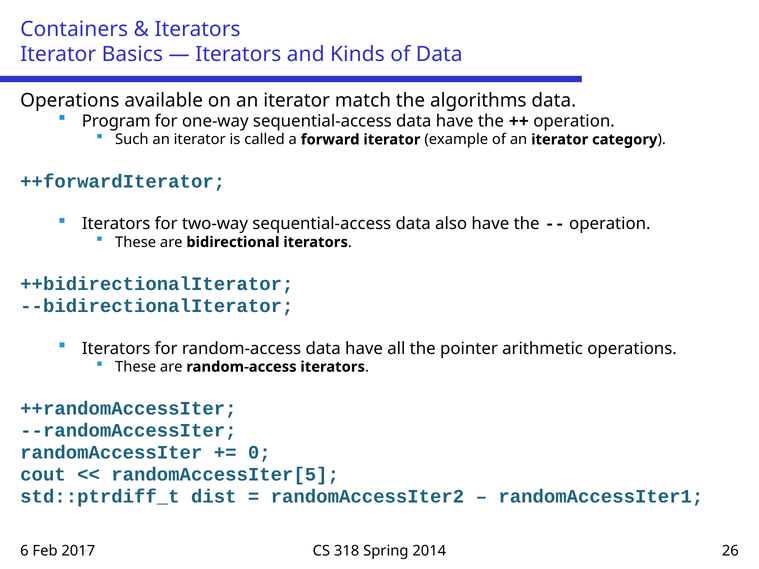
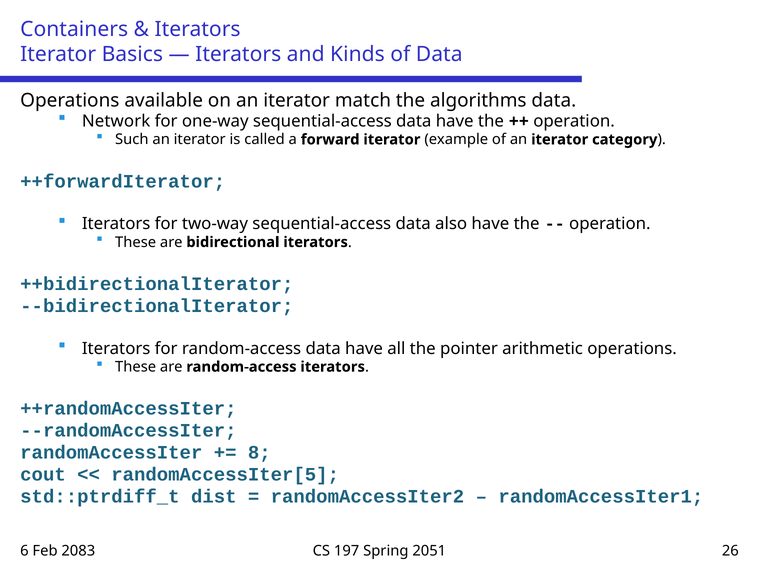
Program: Program -> Network (116, 121)
0: 0 -> 8 (259, 453)
2017: 2017 -> 2083 (78, 551)
318: 318 -> 197 (347, 551)
2014: 2014 -> 2051 (429, 551)
